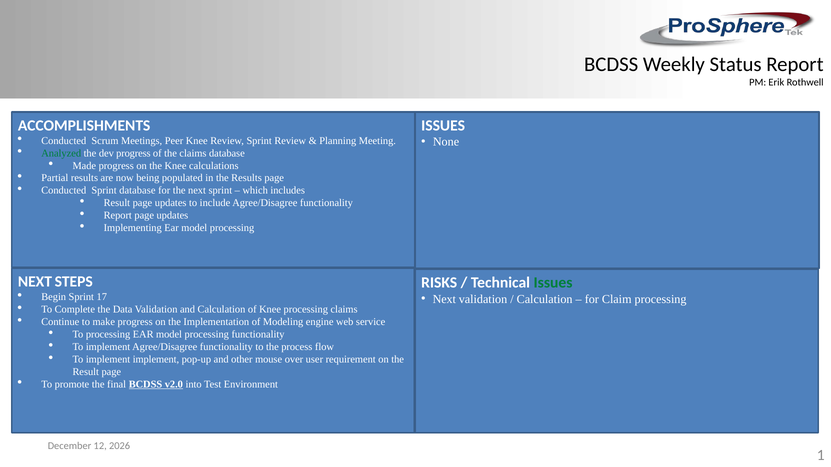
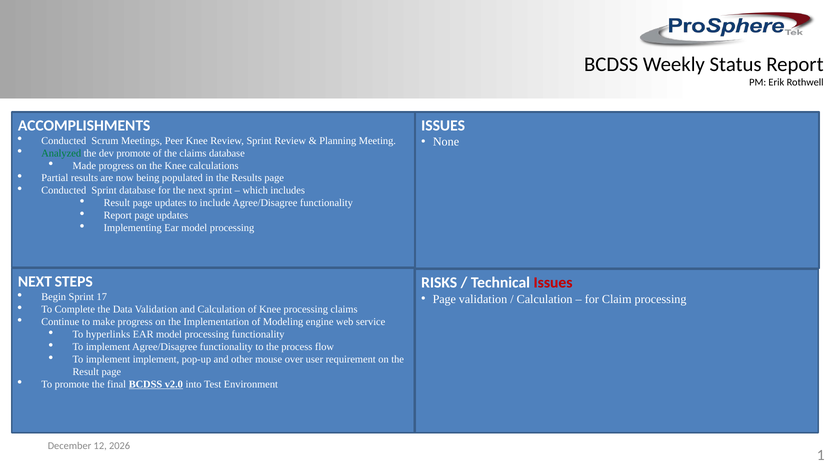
dev progress: progress -> promote (133, 153)
Issues colour: green -> red (553, 283)
Next: Next -> Page (444, 299)
To processing: processing -> hyperlinks (108, 335)
